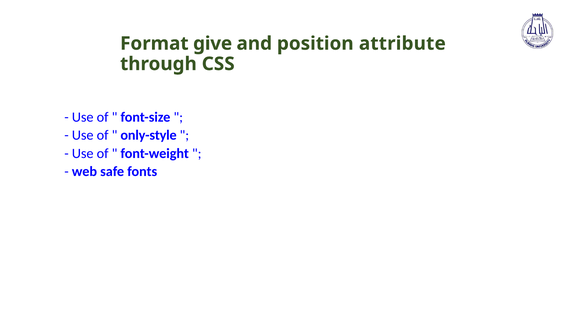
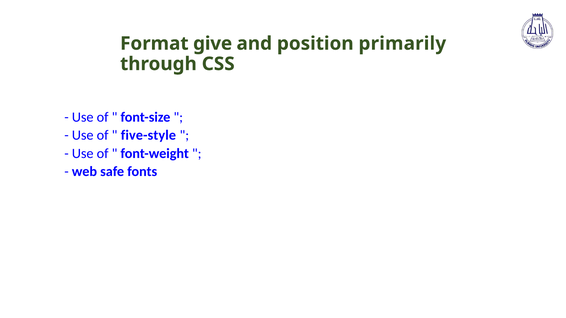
attribute: attribute -> primarily (402, 44)
only-style: only-style -> five-style (148, 135)
